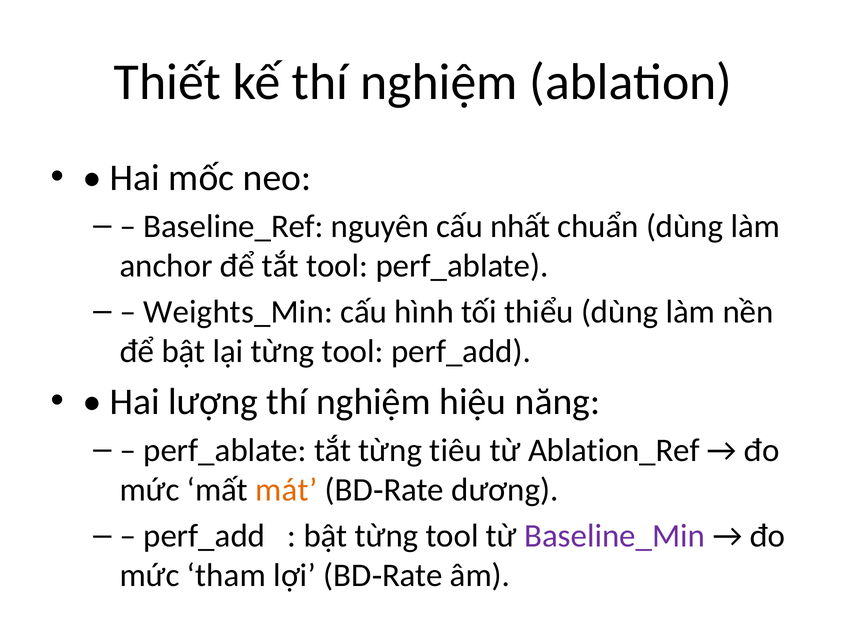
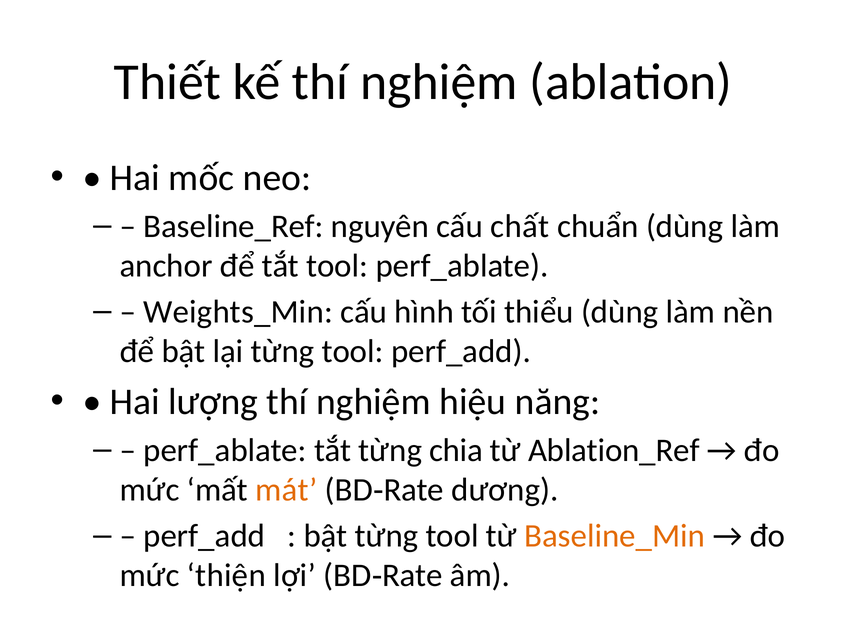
nhất: nhất -> chất (520, 226)
tiêu: tiêu -> chia (456, 450)
Baseline_Min colour: purple -> orange (615, 536)
tham: tham -> thiện (226, 576)
